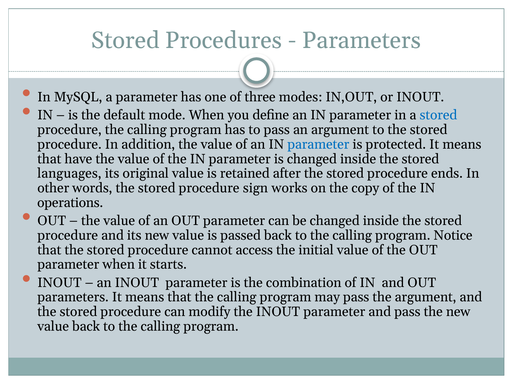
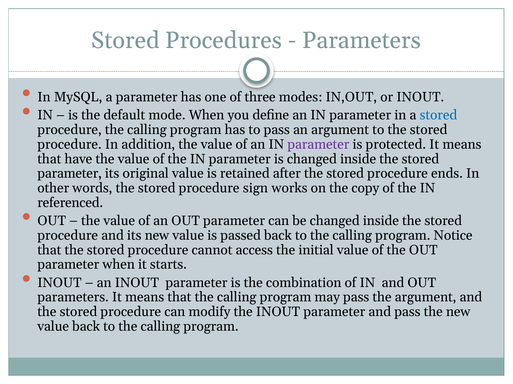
parameter colour: blue -> purple (318, 145)
languages: languages -> parameter (70, 174)
operations: operations -> referenced (70, 203)
